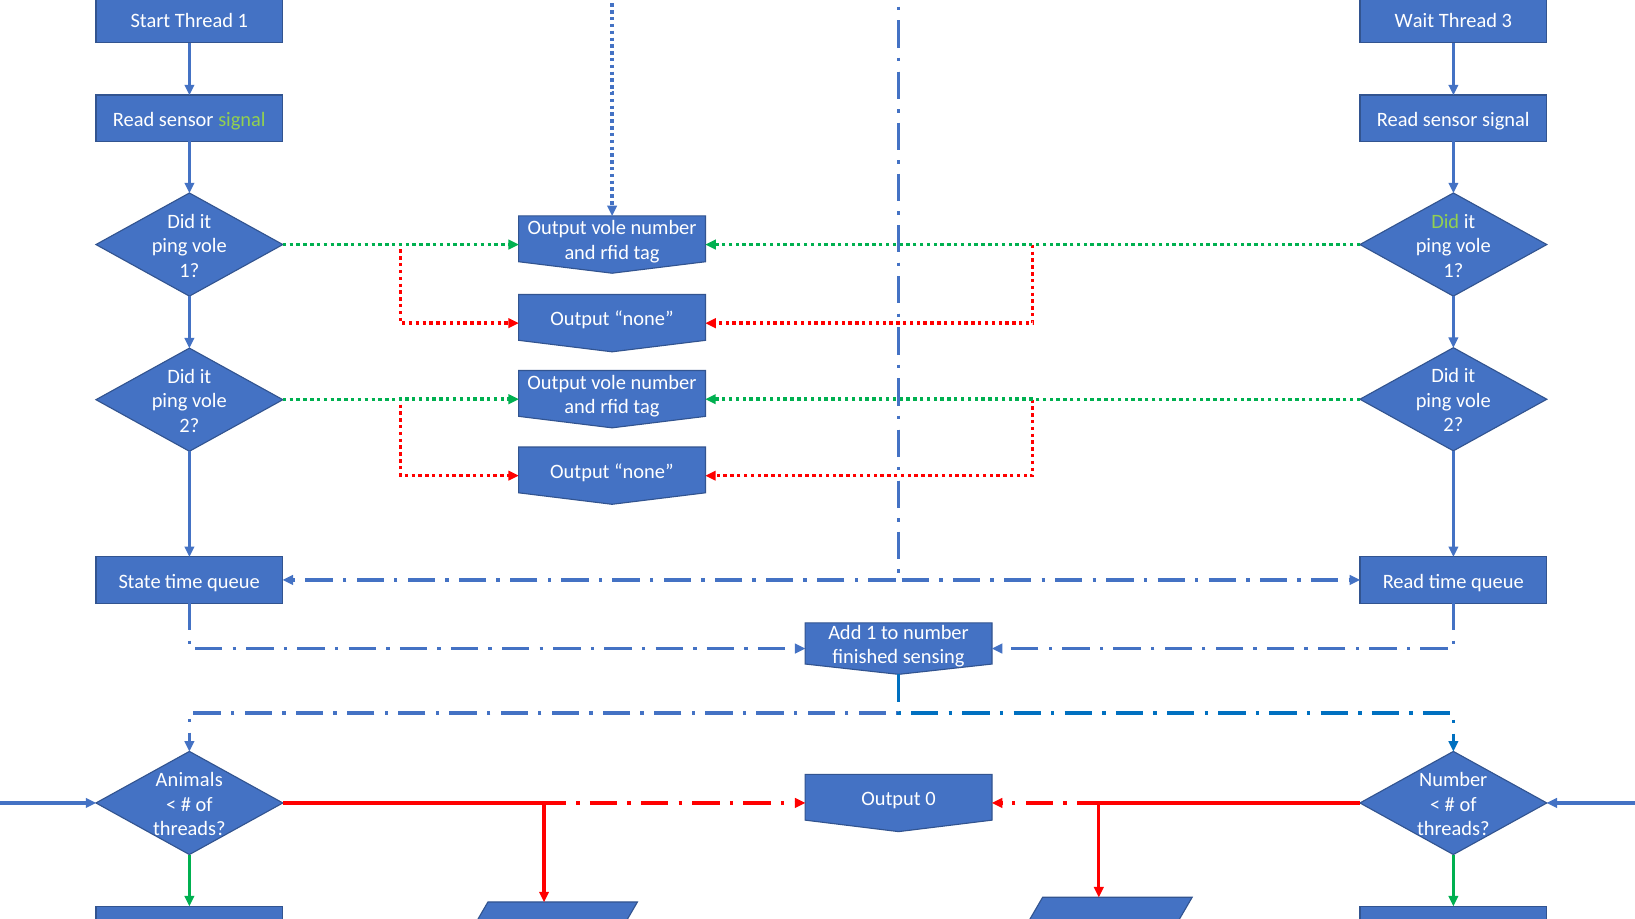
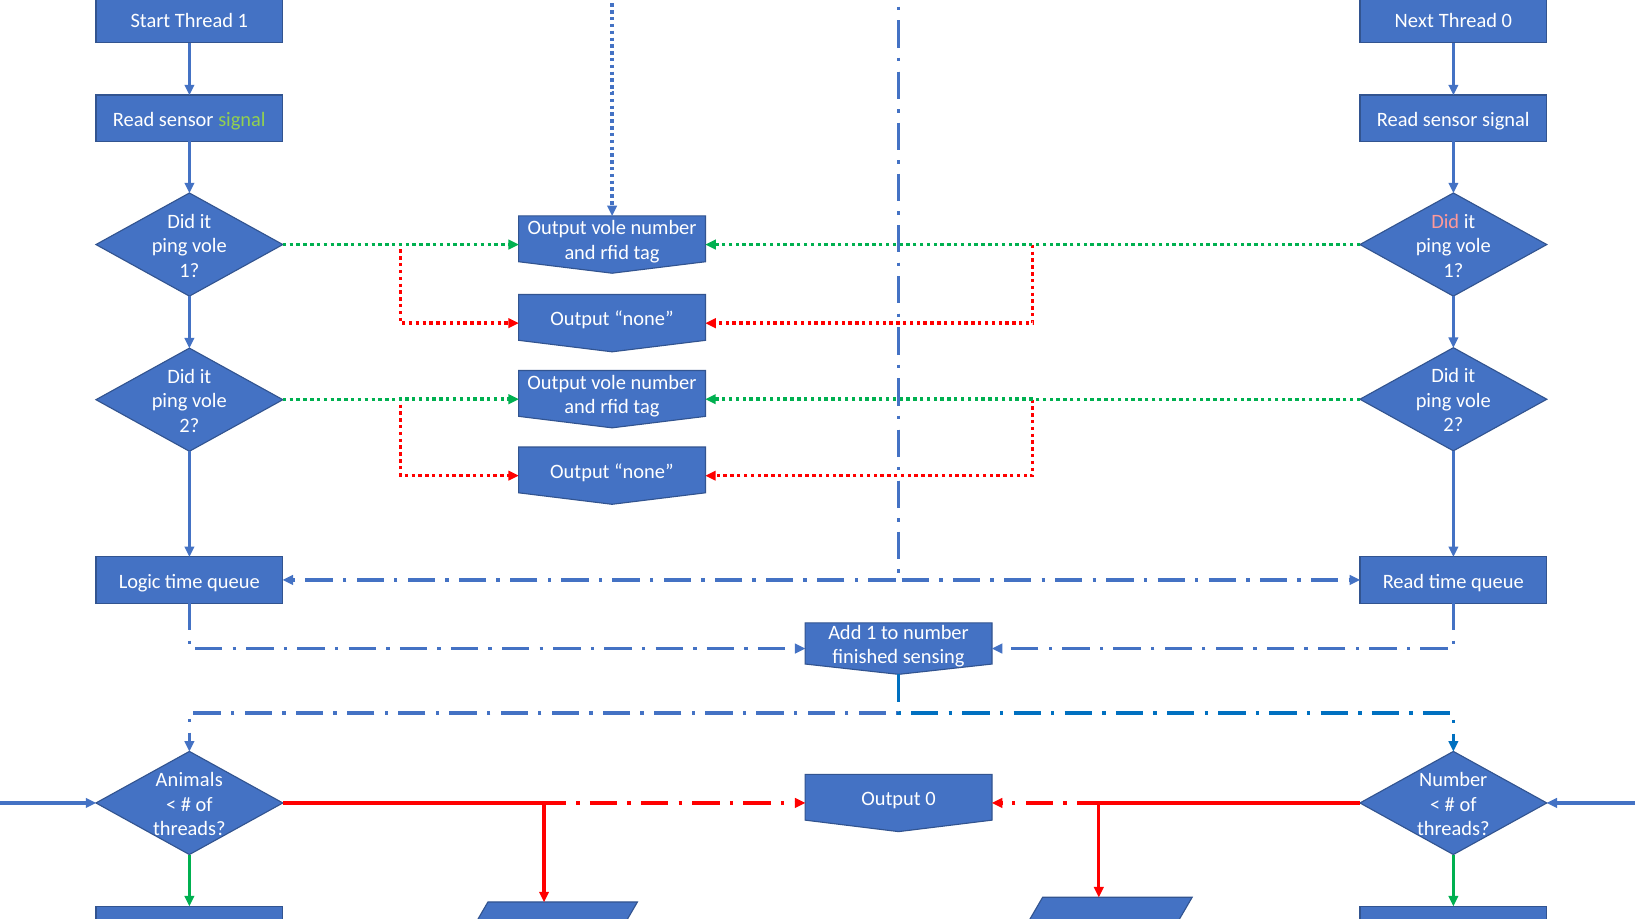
Wait: Wait -> Next (1414, 21)
Thread 3: 3 -> 0 (1507, 21)
Did colour: light green -> pink (1445, 222)
State: State -> Logic (140, 582)
